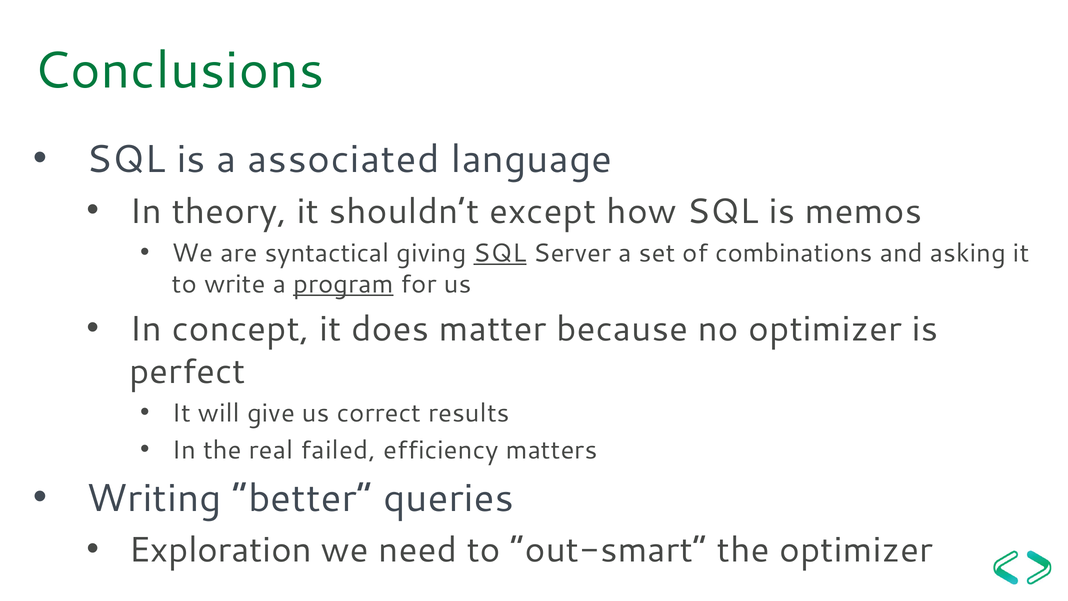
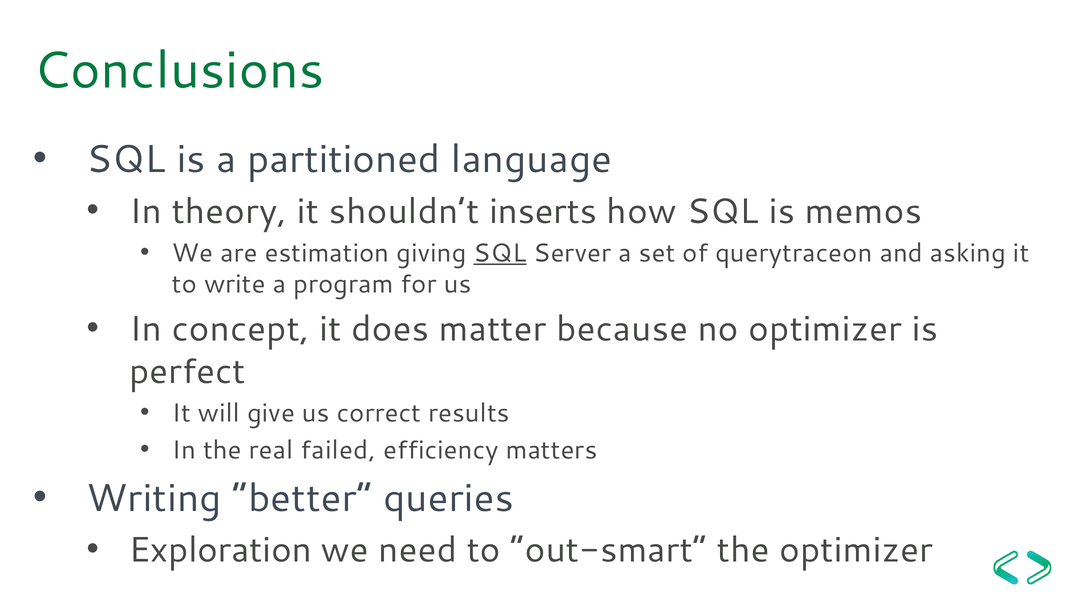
associated: associated -> partitioned (344, 159)
except: except -> inserts (543, 211)
syntactical: syntactical -> estimation (327, 253)
combinations: combinations -> querytraceon (794, 253)
program underline: present -> none (343, 284)
